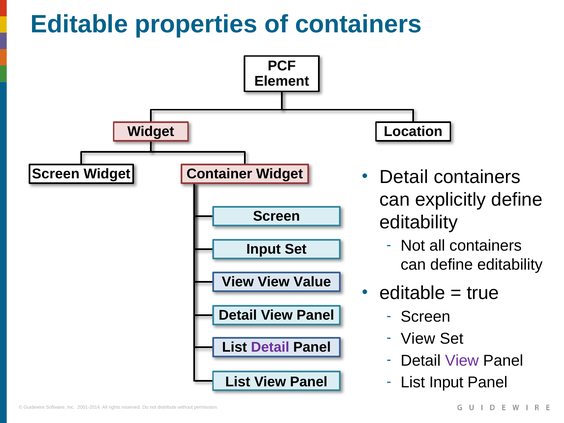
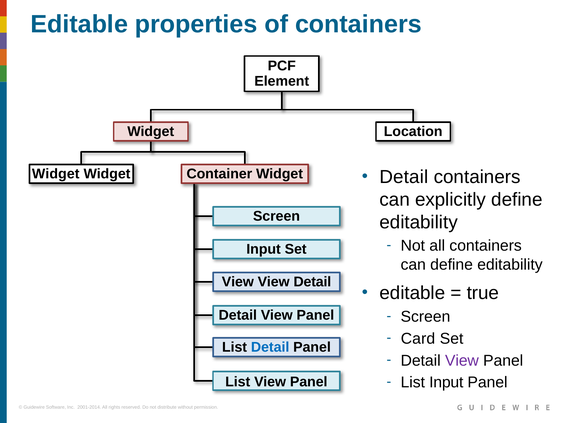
Screen: Screen -> Widget (56, 174)
View Value: Value -> Detail (312, 282)
View: View -> Card (418, 339)
Detail colour: purple -> blue (270, 347)
